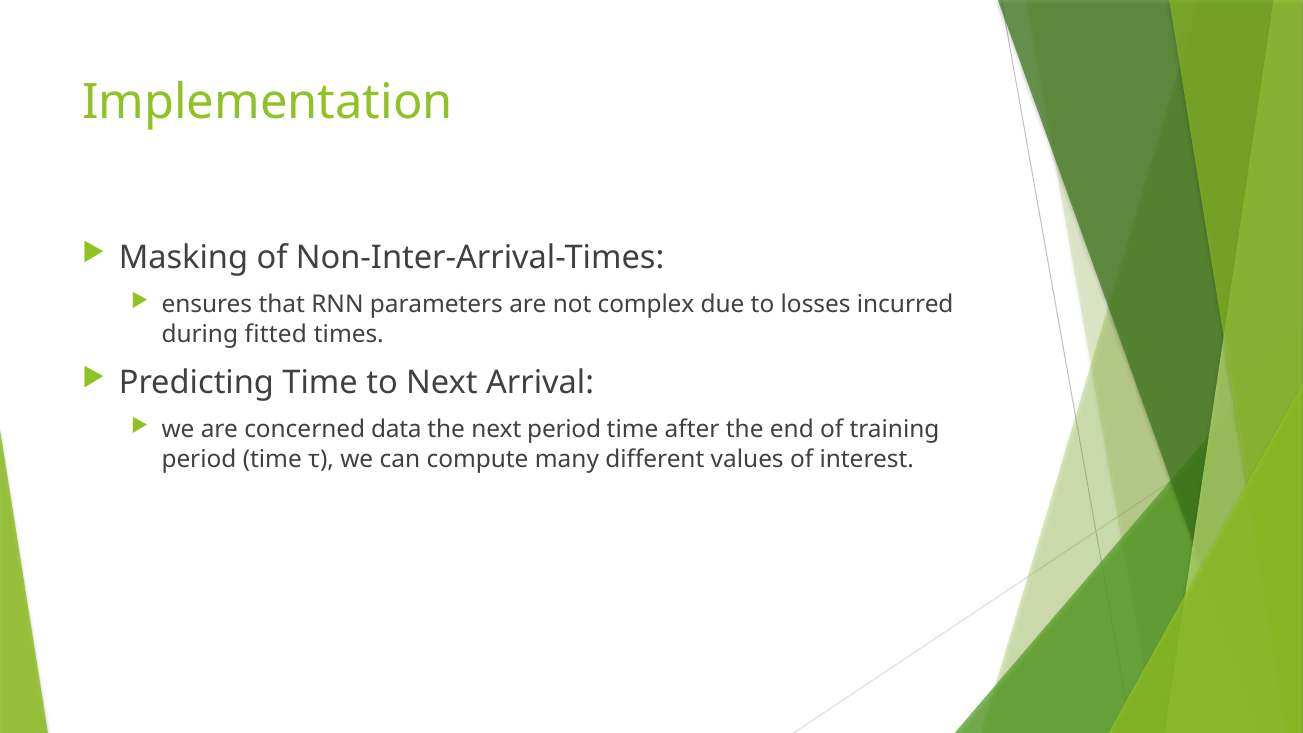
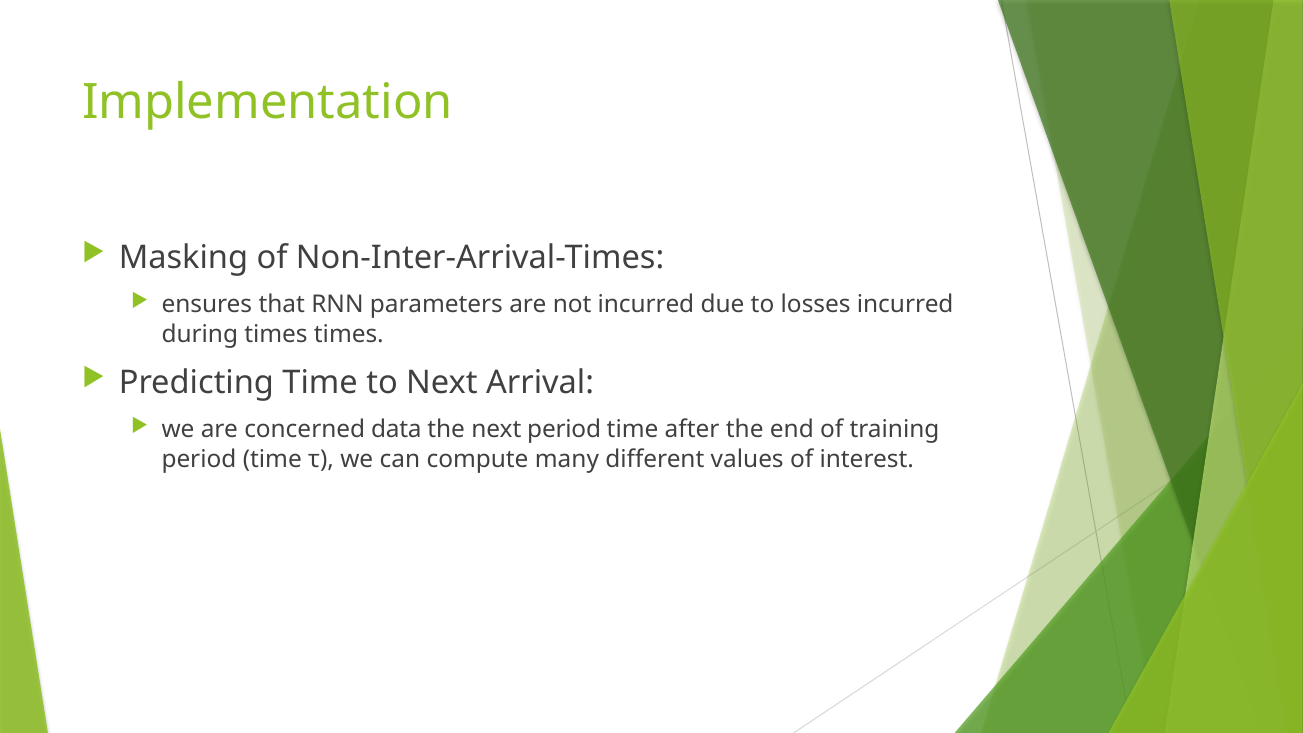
not complex: complex -> incurred (646, 305)
during fitted: fitted -> times (276, 334)
